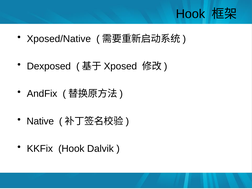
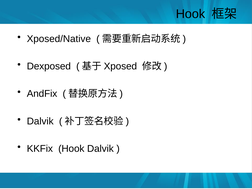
Native: Native -> Dalvik (40, 121)
